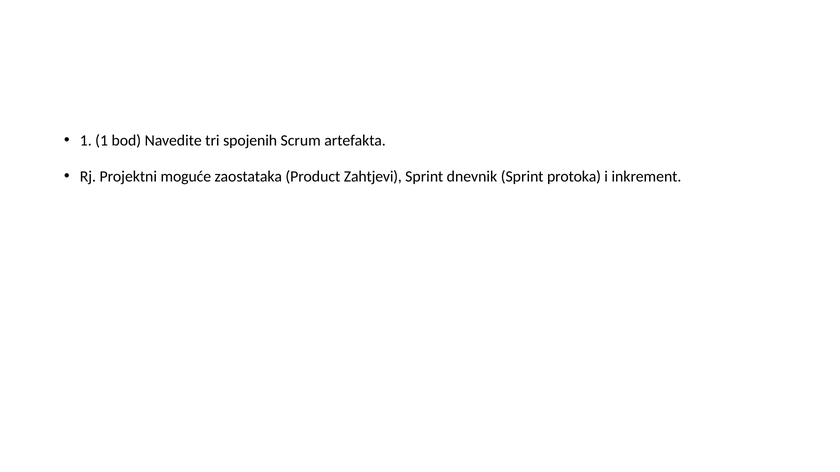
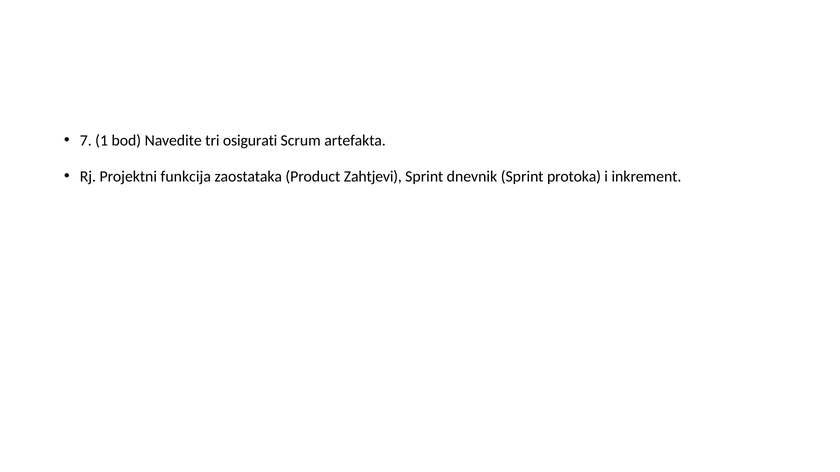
1: 1 -> 7 (86, 141)
spojenih: spojenih -> osigurati (250, 141)
moguće: moguće -> funkcija (186, 177)
